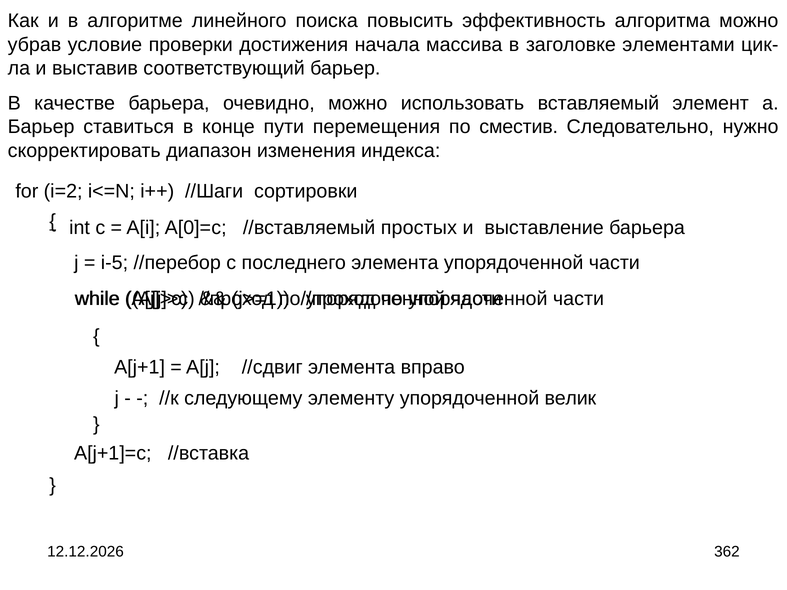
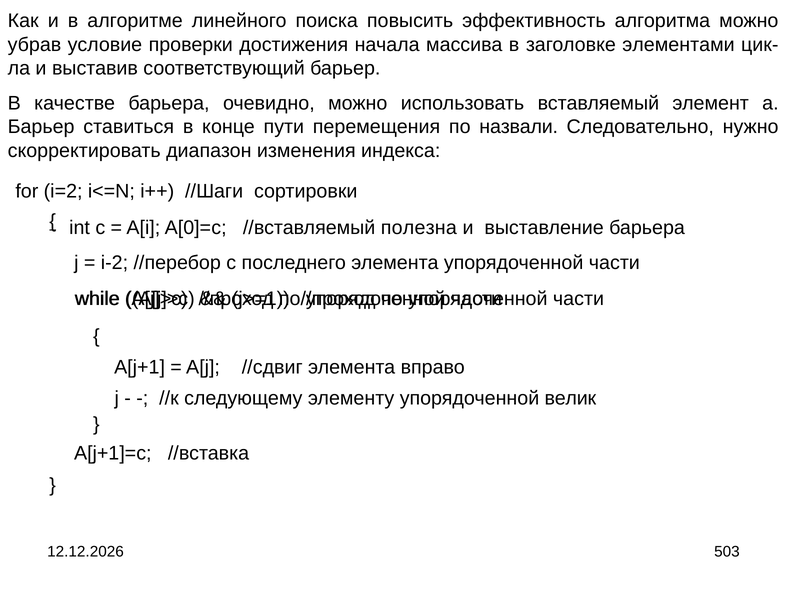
сместив: сместив -> назвали (519, 127)
простых: простых -> полезна (419, 228)
i-5: i-5 -> i-2 (114, 263)
362: 362 -> 503 (727, 552)
